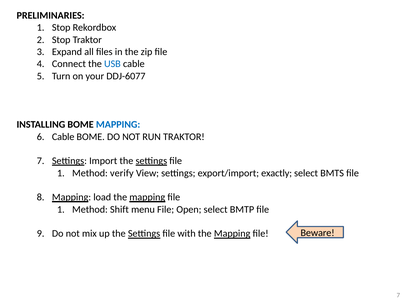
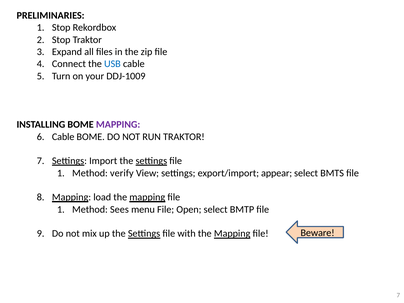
DDJ-6077: DDJ-6077 -> DDJ-1009 (126, 76)
MAPPING colour: blue -> purple (118, 125)
exactly: exactly -> appear (277, 173)
Shift: Shift -> Sees (119, 209)
